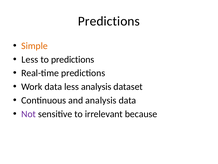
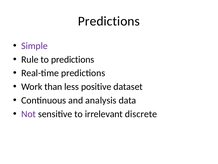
Simple colour: orange -> purple (35, 46)
Less: Less -> Rule (30, 59)
Work data: data -> than (53, 86)
less analysis: analysis -> positive (96, 86)
because: because -> discrete (141, 114)
